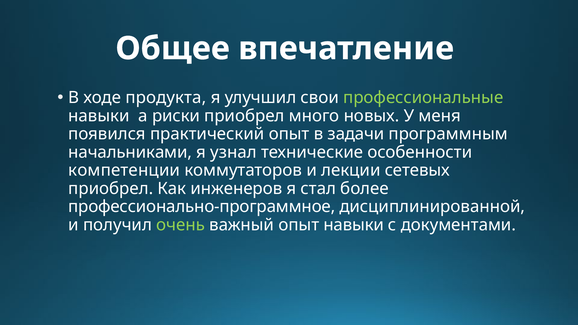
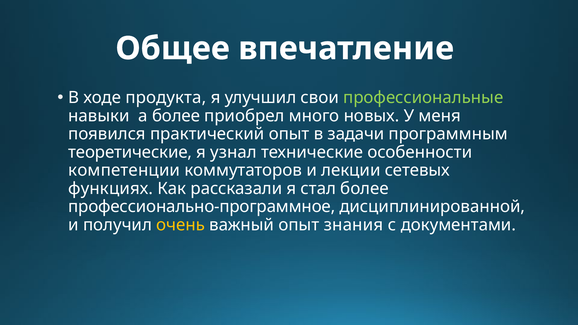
а риски: риски -> более (176, 116)
начальниками: начальниками -> теоретические (130, 152)
приобрел: приобрел -> функциях (111, 189)
инженеров: инженеров -> рассказали (236, 189)
очень colour: light green -> yellow (181, 225)
опыт навыки: навыки -> знания (354, 225)
